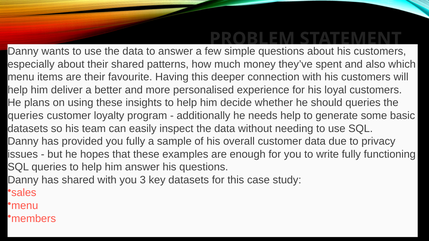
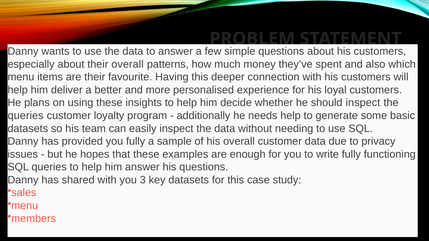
their shared: shared -> overall (128, 64)
should queries: queries -> inspect (363, 103)
